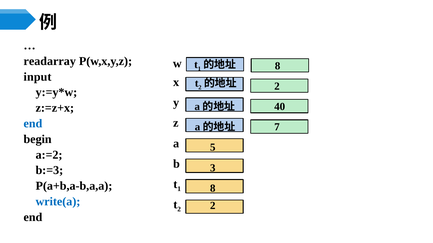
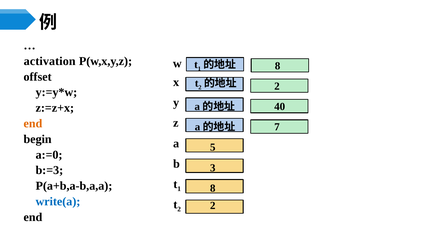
readarray: readarray -> activation (50, 61)
input: input -> offset (38, 77)
end colour: blue -> orange (33, 124)
a:=2: a:=2 -> a:=0 (49, 155)
